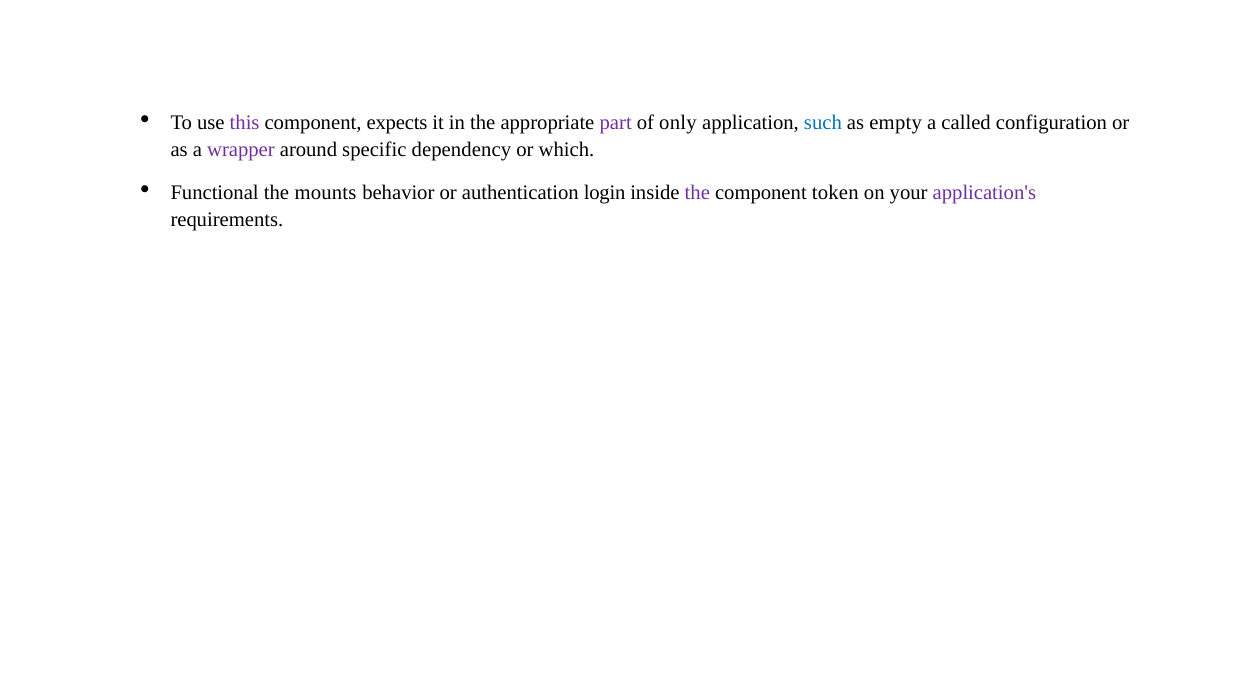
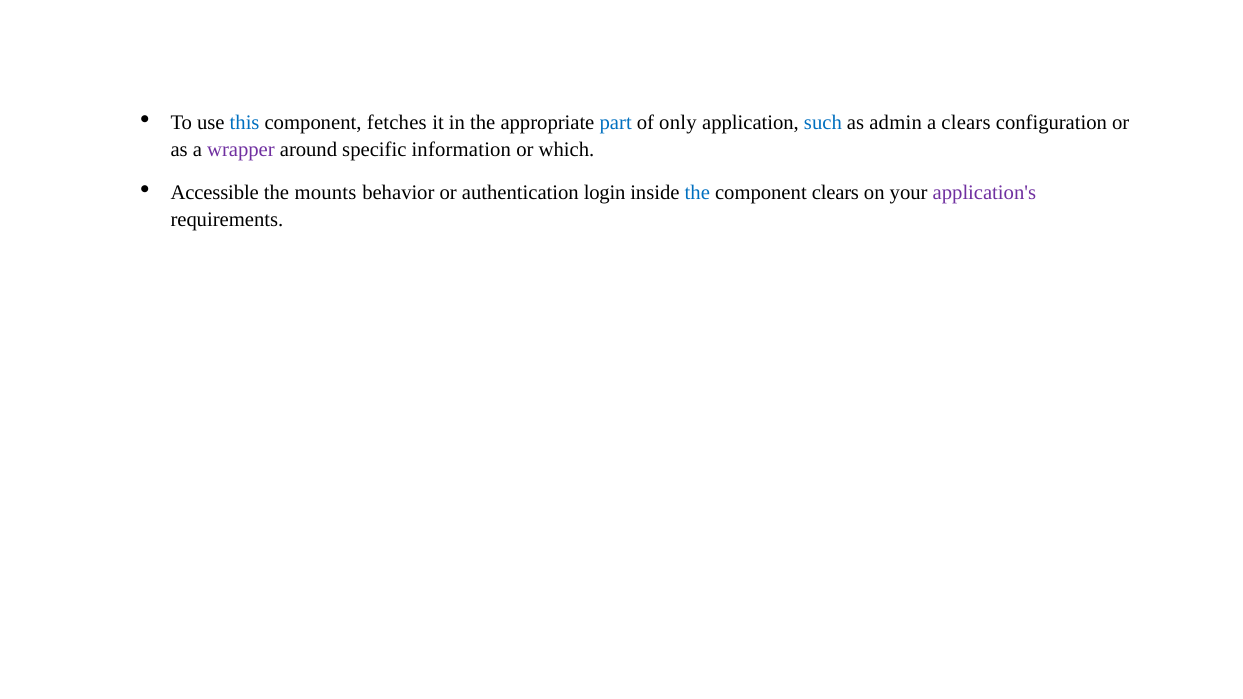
this colour: purple -> blue (245, 123)
expects: expects -> fetches (397, 123)
part colour: purple -> blue (616, 123)
empty: empty -> admin (896, 123)
a called: called -> clears (966, 123)
dependency: dependency -> information (461, 150)
Functional: Functional -> Accessible (215, 193)
the colour: purple -> blue (697, 193)
component token: token -> clears (835, 193)
